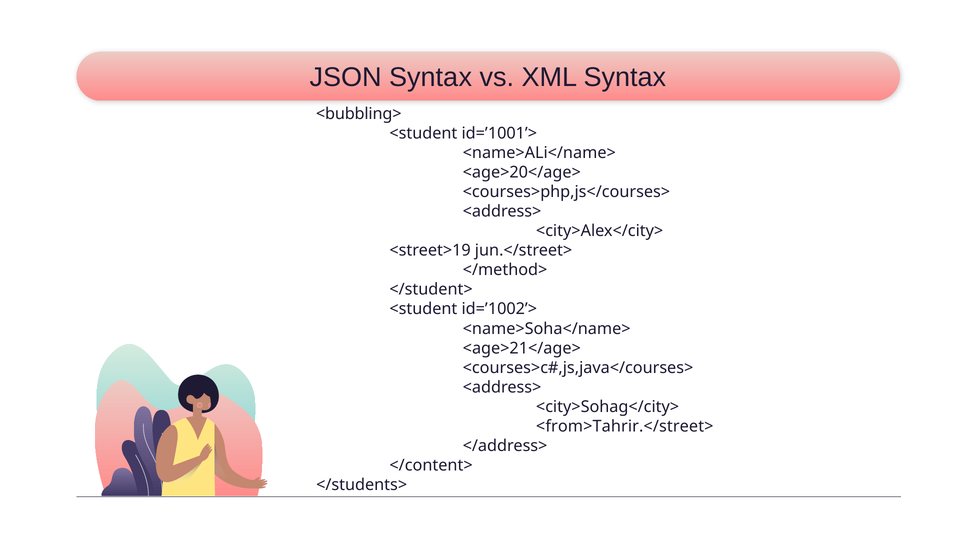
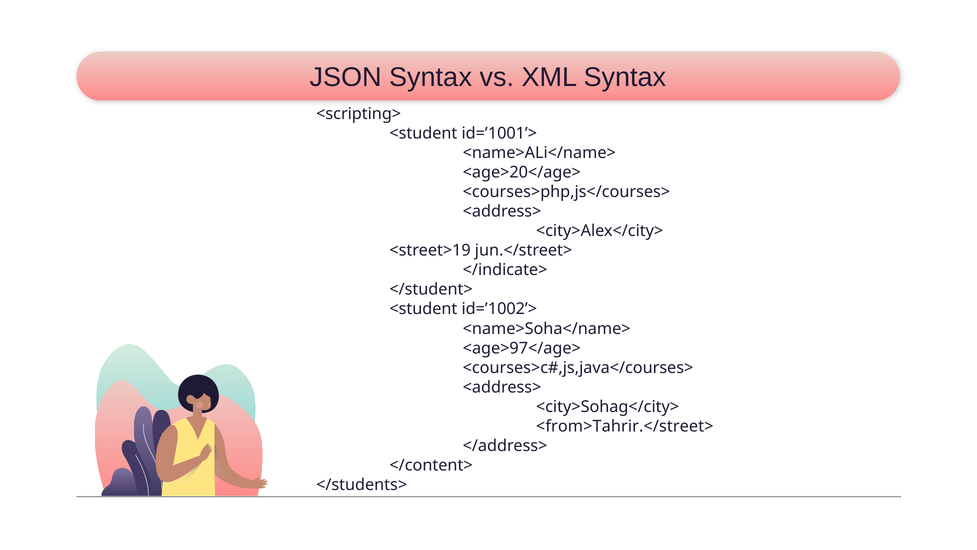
<bubbling>: <bubbling> -> <scripting> (359, 114)
</method>: </method> -> </indicate> (505, 270)
<age>21</age>: <age>21</age> -> <age>97</age> (522, 348)
